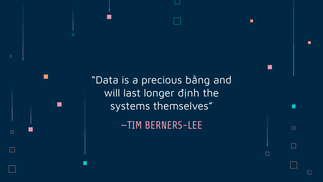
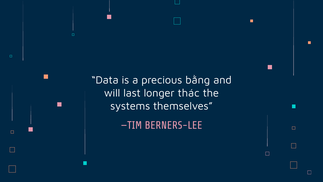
định: định -> thác (189, 93)
